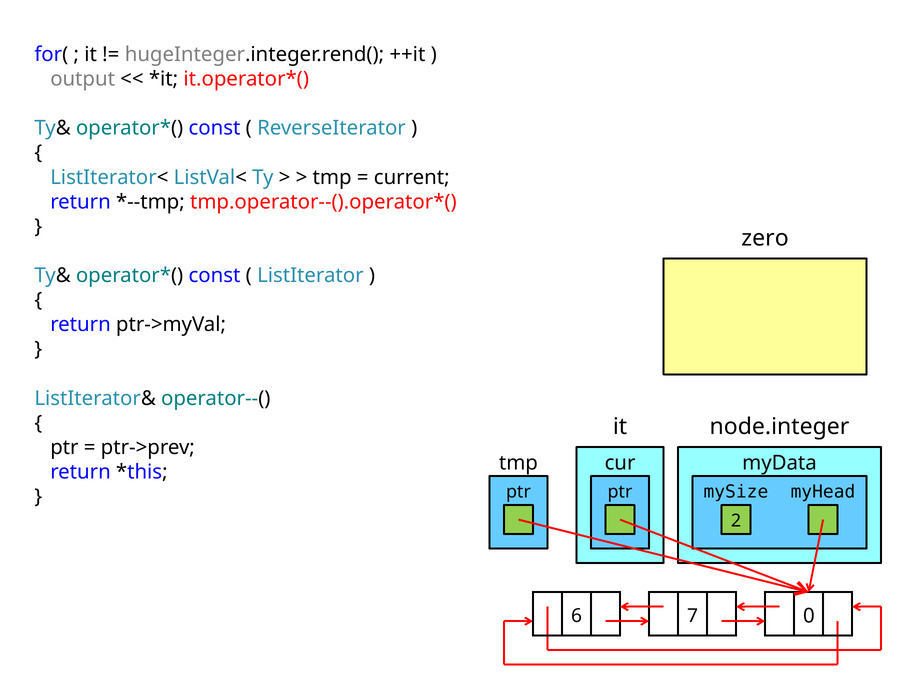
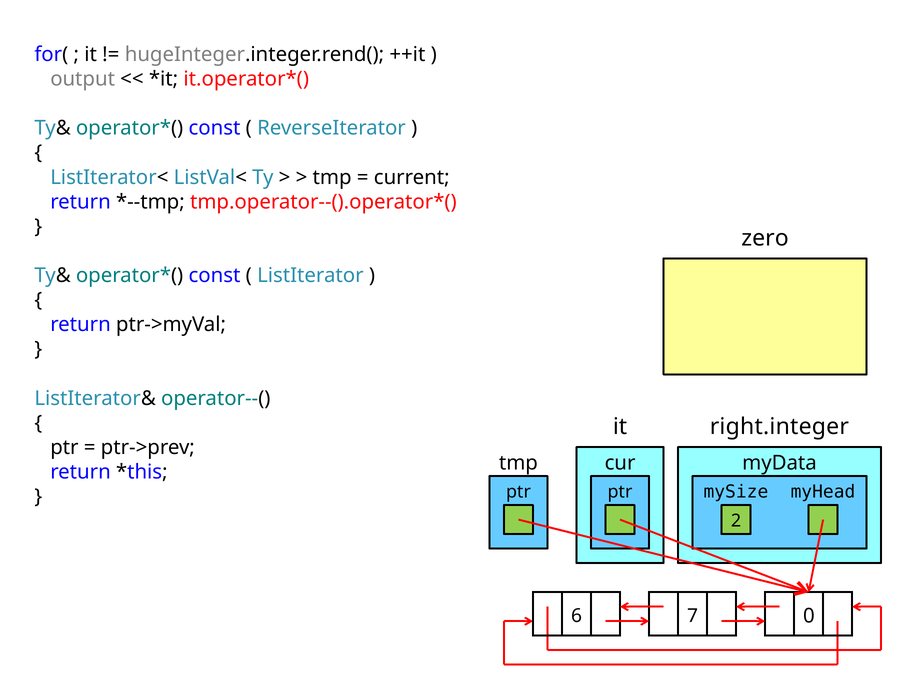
node.integer: node.integer -> right.integer (779, 427)
